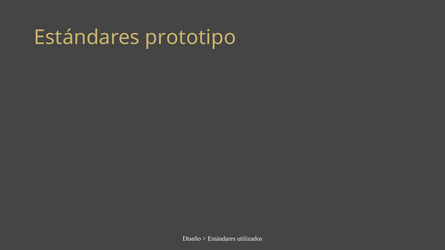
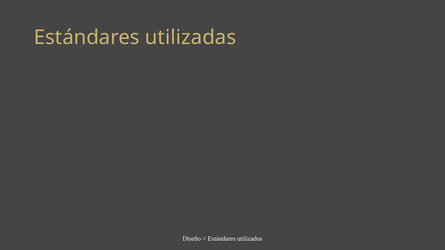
prototipo: prototipo -> utilizadas (191, 37)
